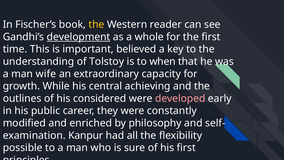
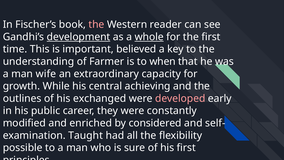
the colour: yellow -> pink (96, 25)
whole underline: none -> present (149, 37)
Tolstoy: Tolstoy -> Farmer (107, 61)
considered: considered -> exchanged (100, 98)
philosophy: philosophy -> considered (155, 123)
Kanpur: Kanpur -> Taught (86, 135)
